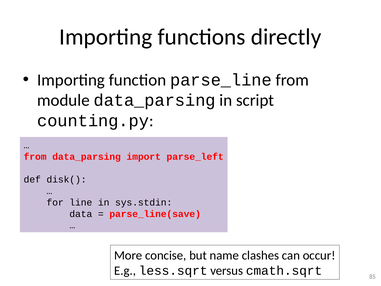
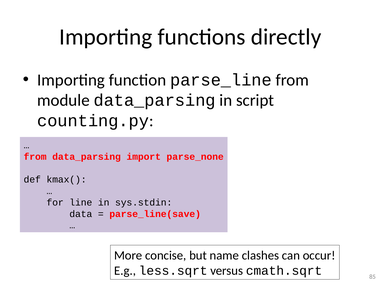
parse_left: parse_left -> parse_none (195, 157)
disk(: disk( -> kmax( (67, 179)
